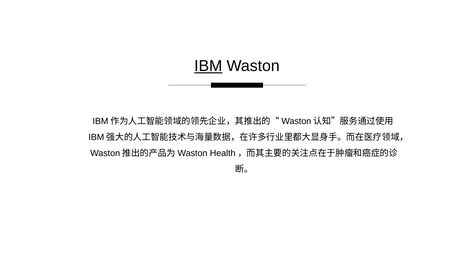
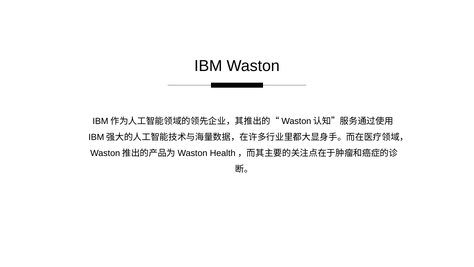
IBM underline: present -> none (208, 66)
